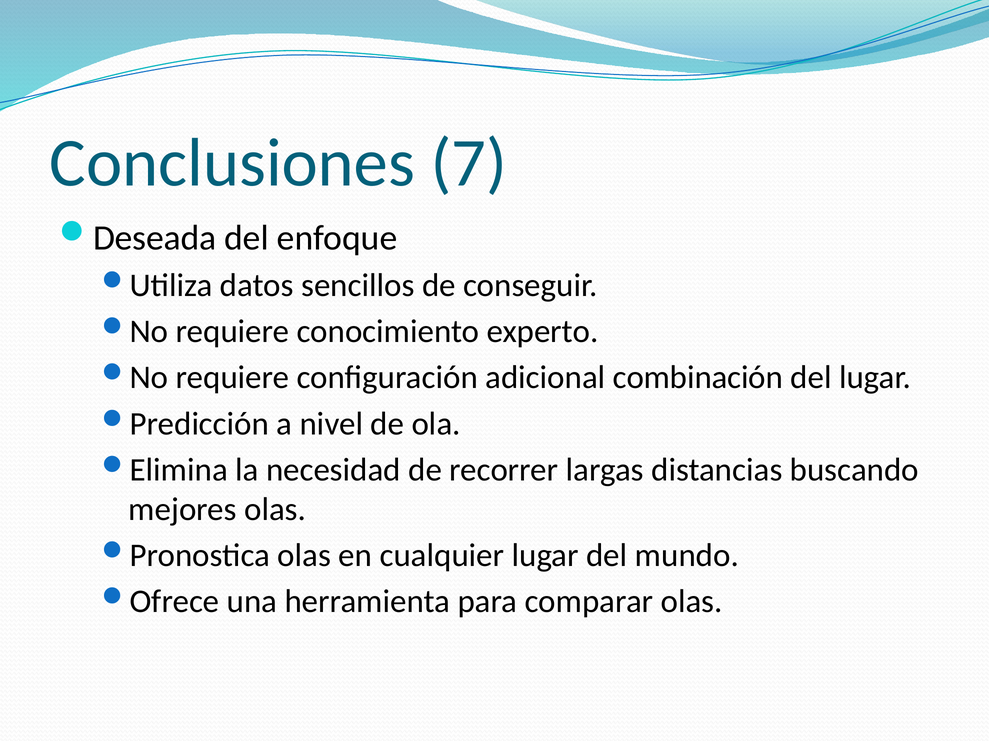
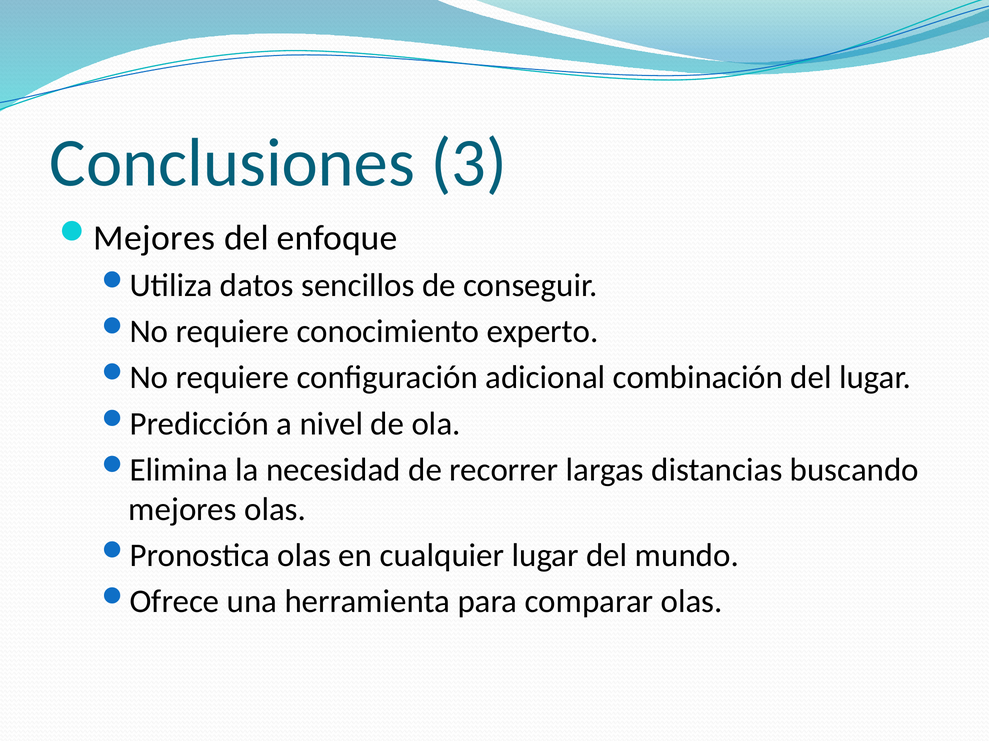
7: 7 -> 3 (469, 163)
Deseada: Deseada -> Mejores (154, 238)
